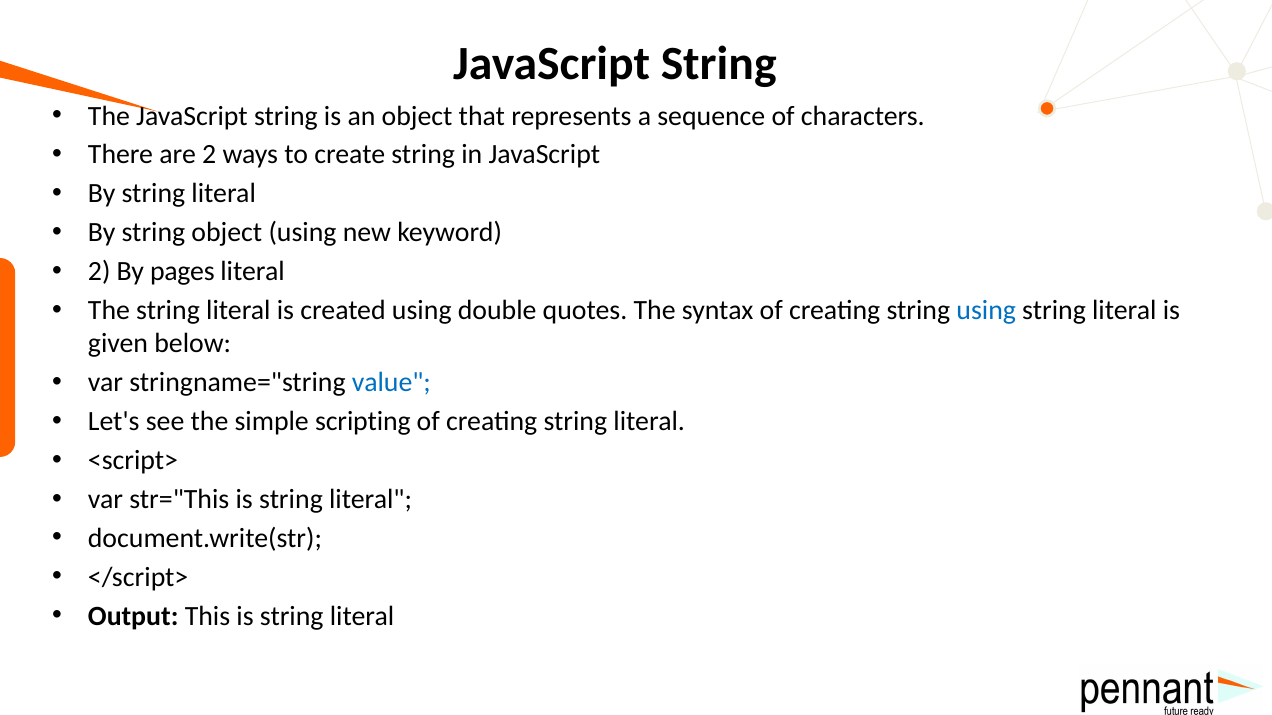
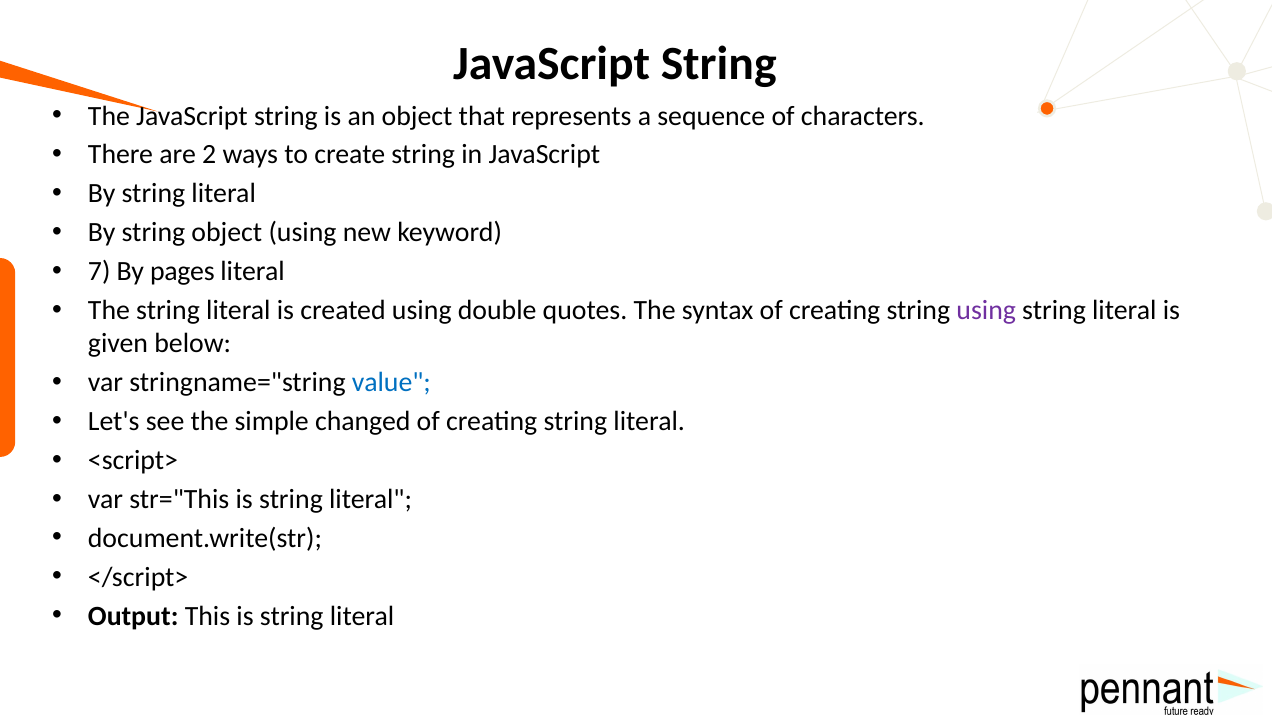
2: 2 -> 7 (99, 272)
using colour: blue -> purple (986, 311)
scripting: scripting -> changed (363, 422)
